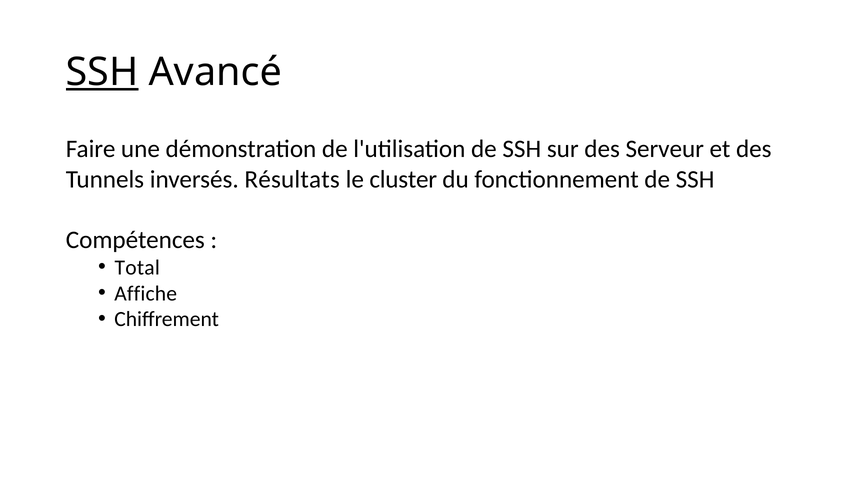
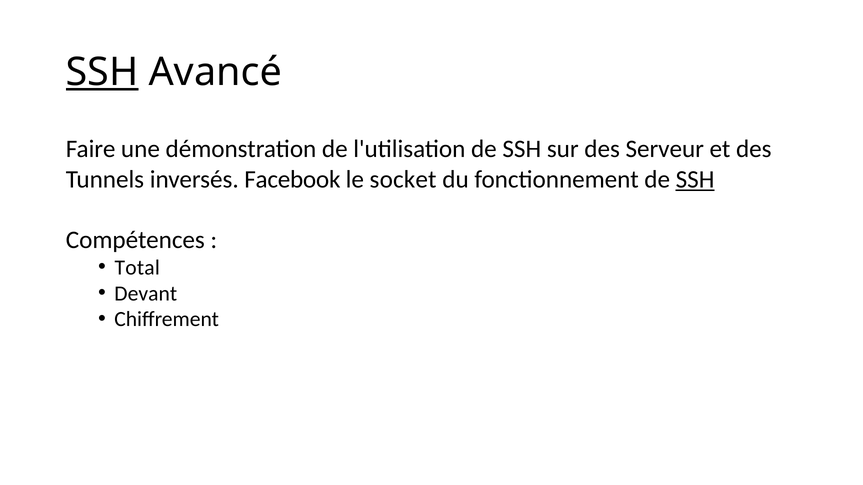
Résultats: Résultats -> Facebook (292, 180)
cluster: cluster -> socket (403, 180)
SSH underline: none -> present (695, 180)
Affiche: Affiche -> Devant (146, 294)
